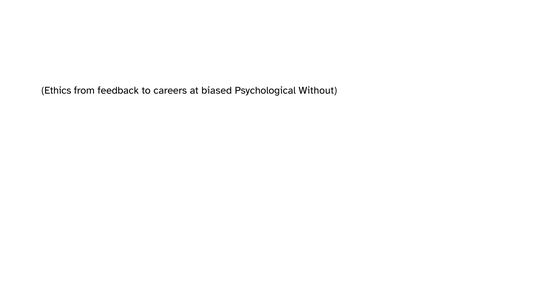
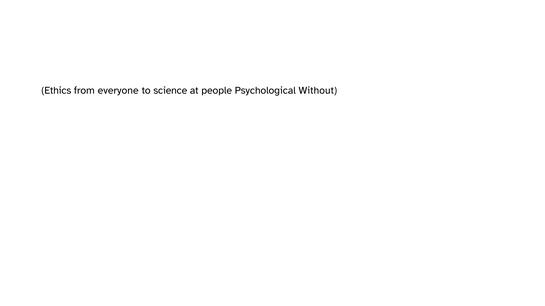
feedback: feedback -> everyone (118, 90)
careers: careers -> science (170, 90)
biased: biased -> people (217, 90)
